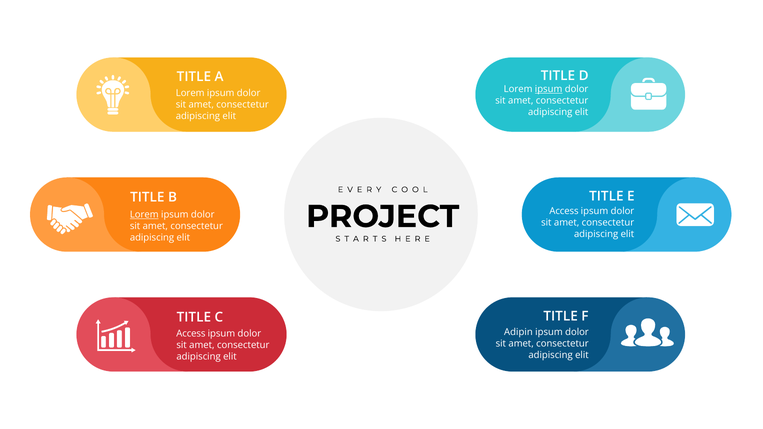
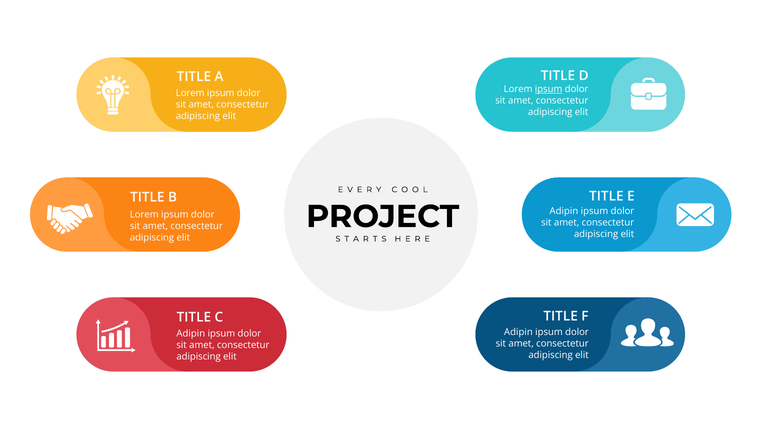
Access: Access -> Adipin (564, 211)
Lorem underline: present -> none (144, 215)
Access: Access -> Adipin (191, 334)
